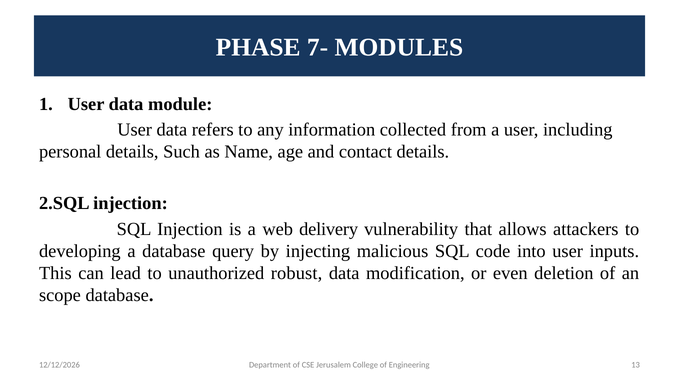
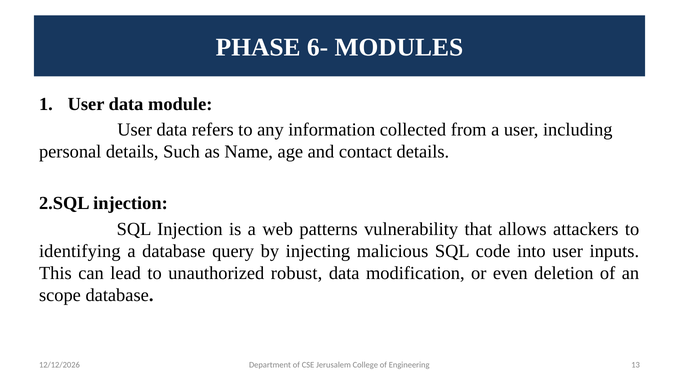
7-: 7- -> 6- (318, 48)
delivery: delivery -> patterns (329, 229)
developing: developing -> identifying (80, 251)
